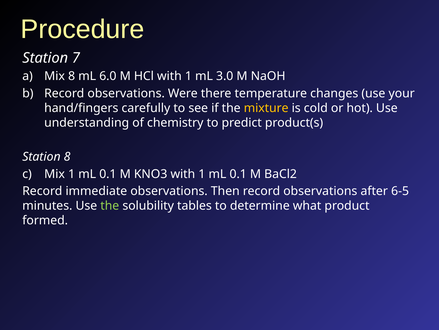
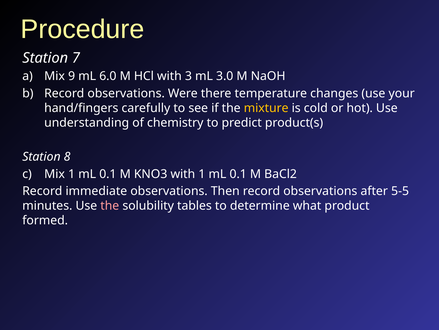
Mix 8: 8 -> 9 (72, 76)
HCl with 1: 1 -> 3 (188, 76)
6-5: 6-5 -> 5-5 (400, 191)
the colour: light green -> pink (110, 205)
